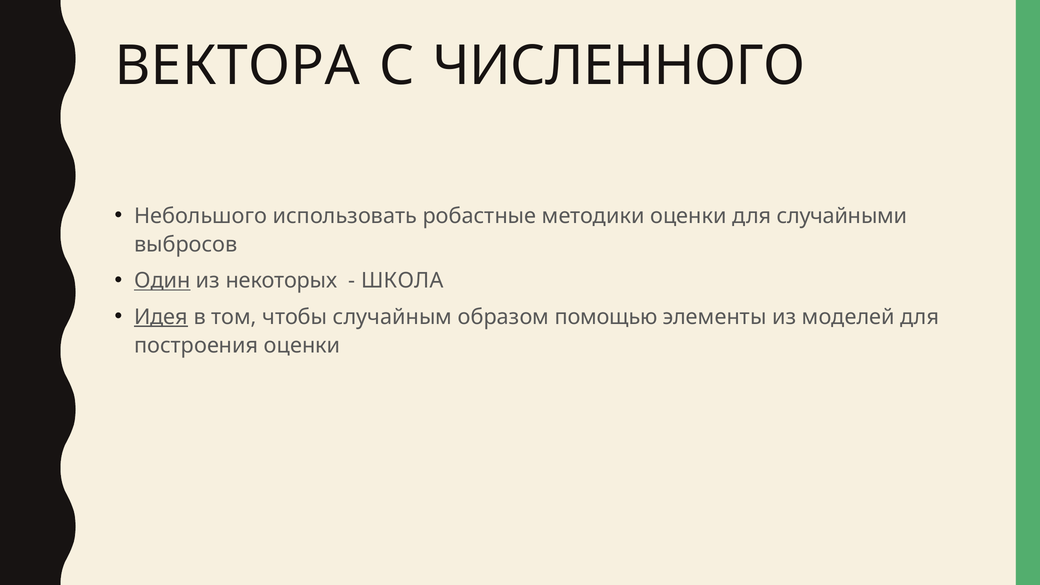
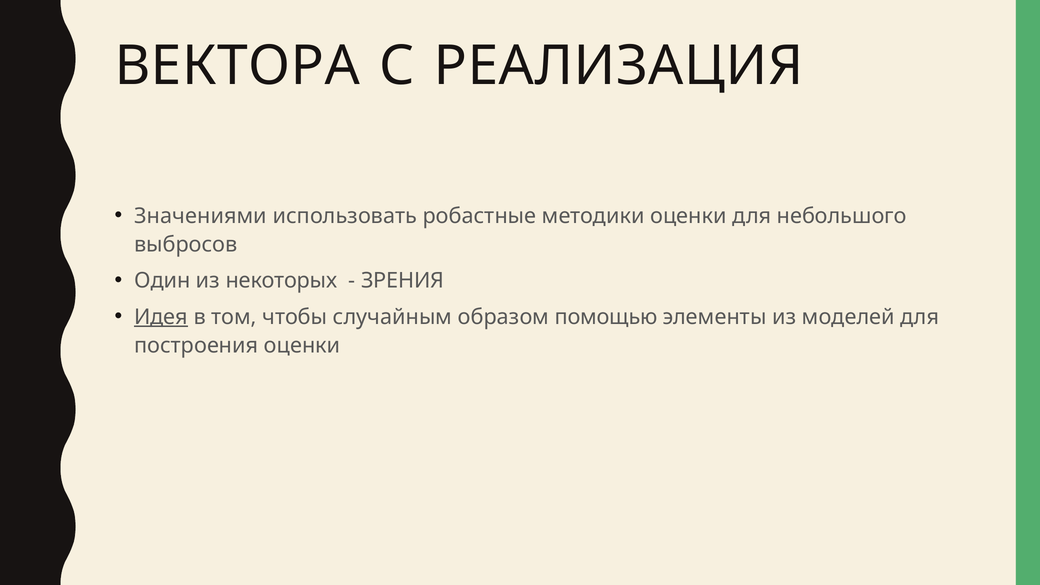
ЧИСЛЕННОГО: ЧИСЛЕННОГО -> РЕАЛИЗАЦИЯ (618, 66)
Небольшого: Небольшого -> Значениями (201, 216)
случайными: случайными -> небольшого (842, 216)
Один underline: present -> none (162, 281)
ШКОЛА: ШКОЛА -> ЗРЕНИЯ (403, 281)
